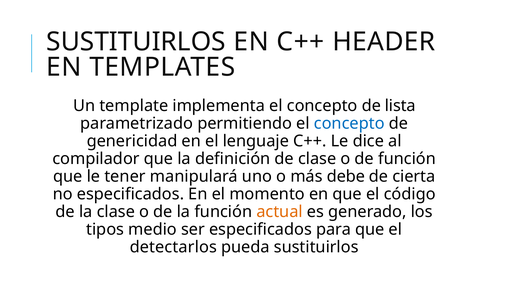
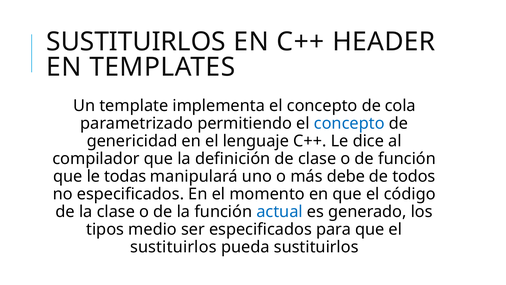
lista: lista -> cola (400, 105)
tener: tener -> todas (125, 176)
cierta: cierta -> todos (414, 176)
actual colour: orange -> blue (280, 211)
detectarlos: detectarlos -> sustituirlos (173, 247)
